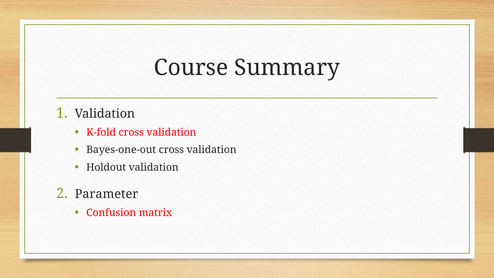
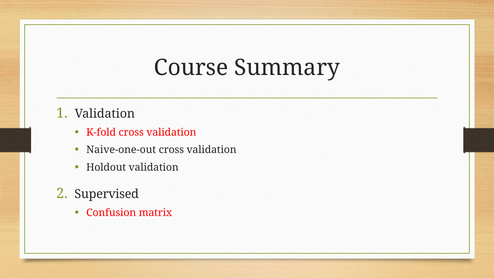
Bayes-one-out: Bayes-one-out -> Naive-one-out (121, 150)
Parameter: Parameter -> Supervised (107, 194)
